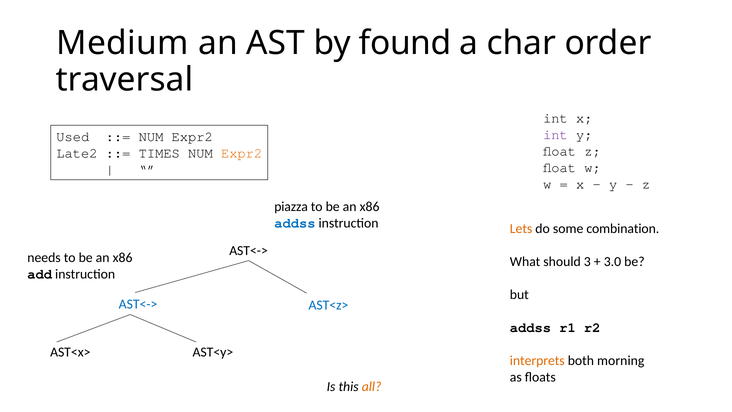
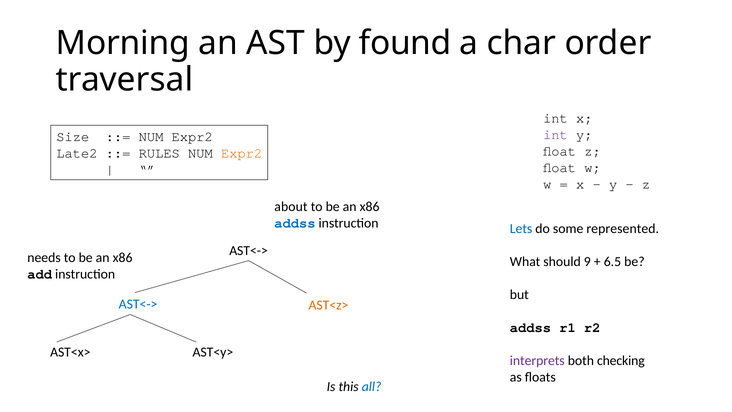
Medium: Medium -> Morning (123, 43)
Used: Used -> Size (73, 137)
TIMES: TIMES -> RULES (159, 153)
piazza: piazza -> about (291, 207)
Lets colour: orange -> blue (521, 229)
combination: combination -> represented (623, 229)
3: 3 -> 9 (587, 262)
3.0: 3.0 -> 6.5 (612, 262)
AST<z> colour: blue -> orange (328, 305)
interprets colour: orange -> purple (537, 361)
morning: morning -> checking (621, 361)
all colour: orange -> blue (372, 386)
